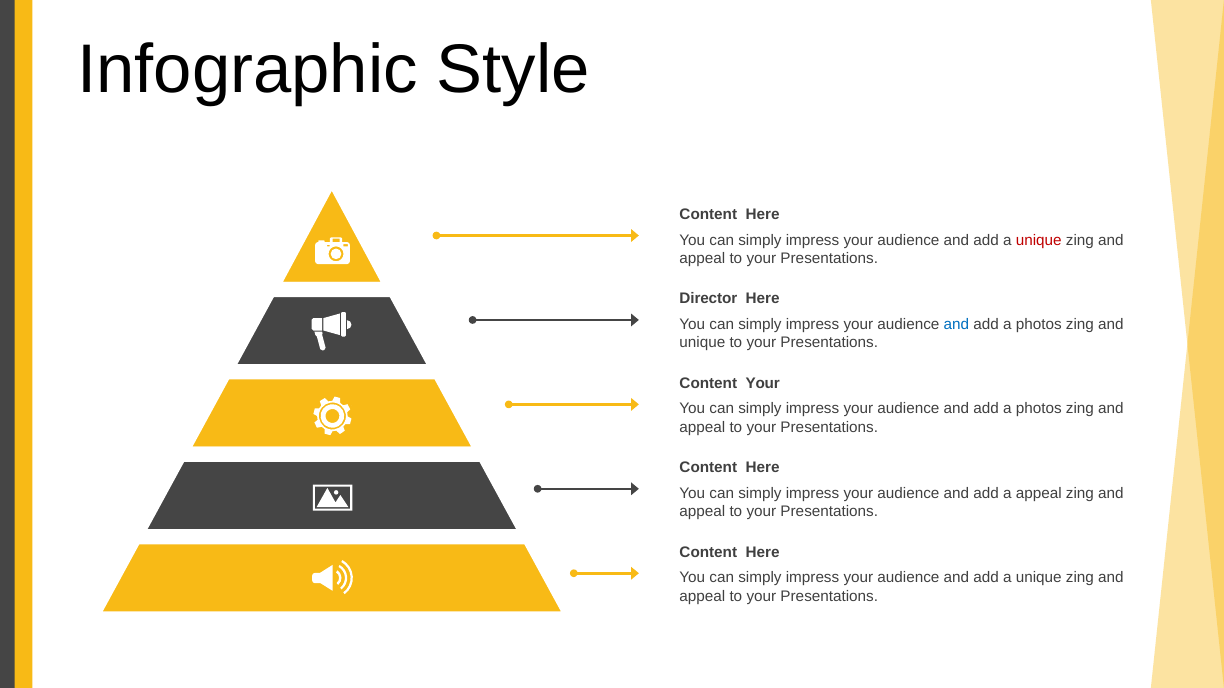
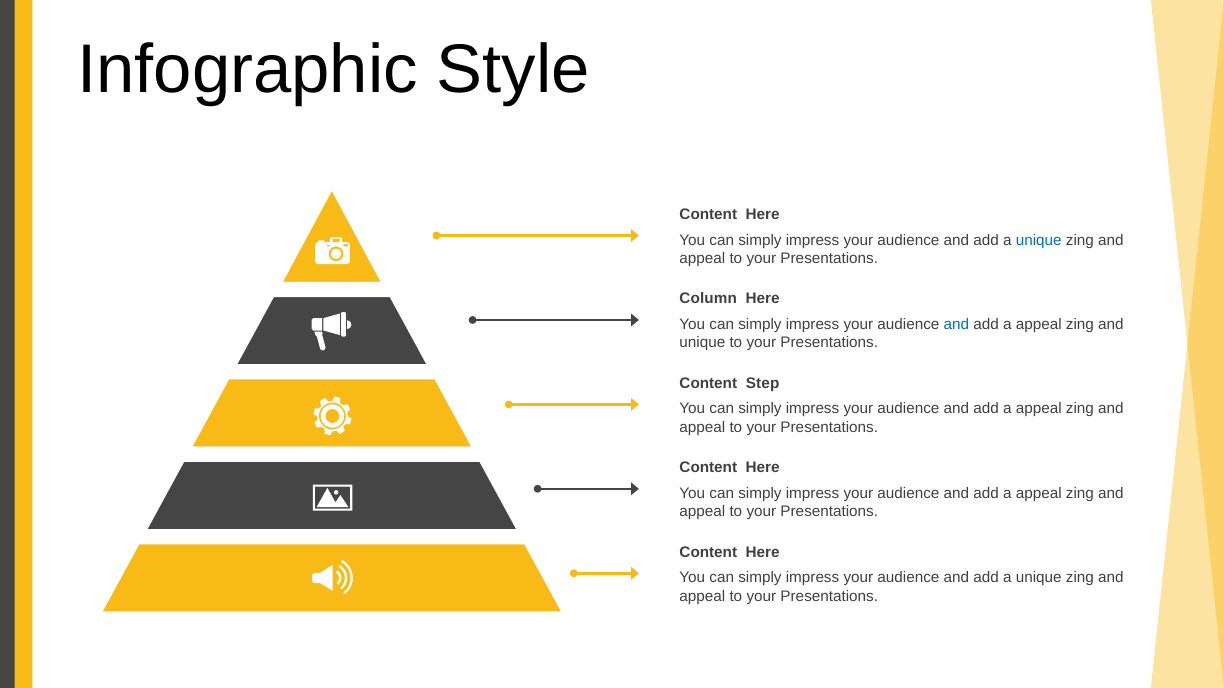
unique colour: red -> blue (1039, 240)
Director: Director -> Column (708, 299)
photos: photos -> appeal (1039, 325)
Content Your: Your -> Step (763, 384)
photos: photos -> appeal (1039, 409)
